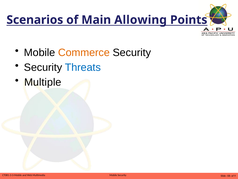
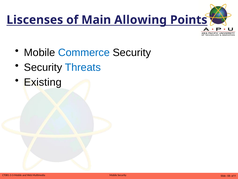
Scenarios: Scenarios -> Liscenses (35, 20)
Commerce colour: orange -> blue (84, 52)
Multiple: Multiple -> Existing (43, 82)
